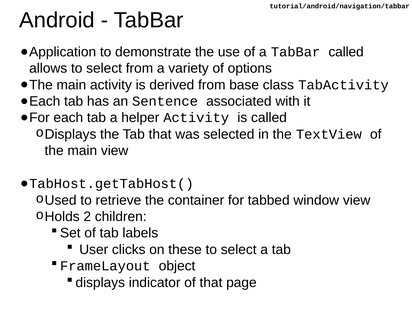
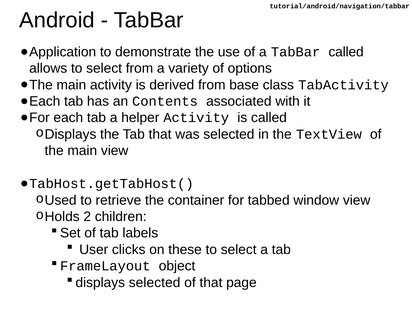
Sentence: Sentence -> Contents (165, 101)
indicator: indicator -> selected (155, 282)
